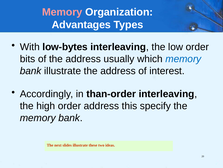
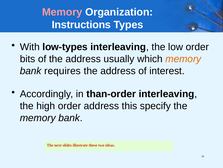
Advantages: Advantages -> Instructions (81, 25)
low-bytes: low-bytes -> low-types (65, 47)
memory colour: blue -> orange (183, 59)
bank illustrate: illustrate -> requires (63, 71)
